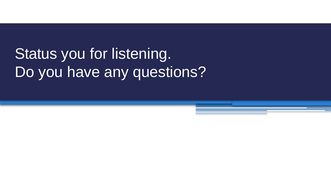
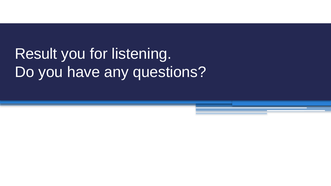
Status: Status -> Result (36, 54)
